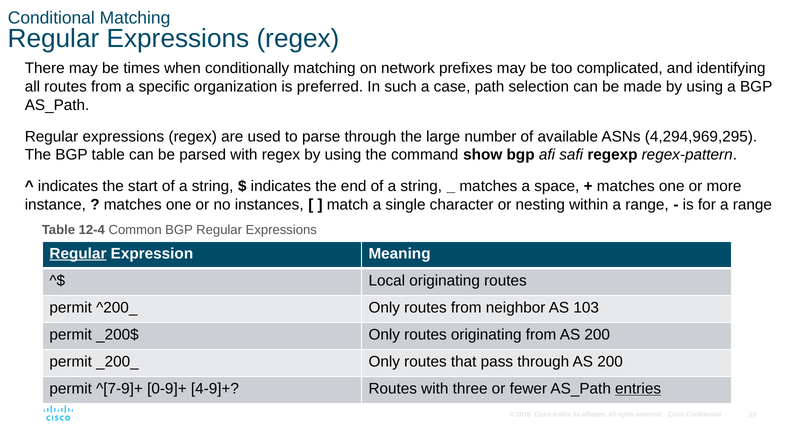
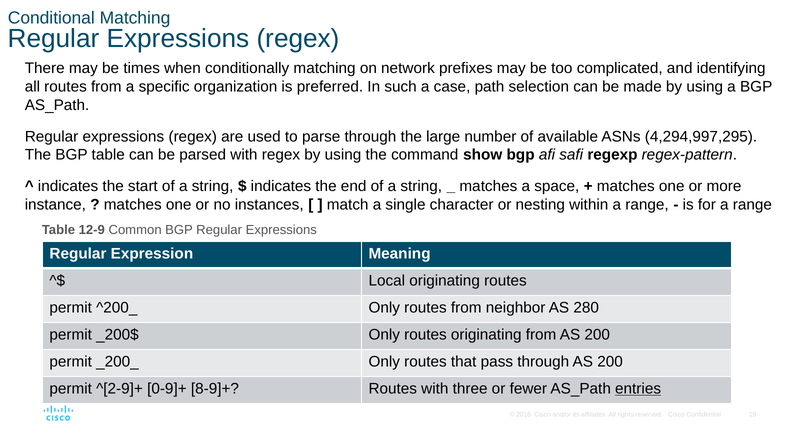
4,294,969,295: 4,294,969,295 -> 4,294,997,295 (701, 137)
12-4: 12-4 -> 12-9 (92, 230)
Regular underline: present -> none (78, 254)
103: 103 -> 280 (586, 308)
^[7-9]+: ^[7-9]+ -> ^[2-9]+ (120, 389)
4-9]+: 4-9]+ -> 8-9]+ (215, 389)
